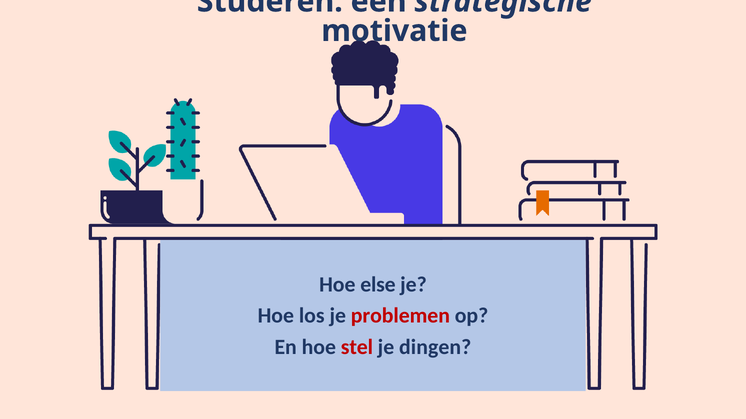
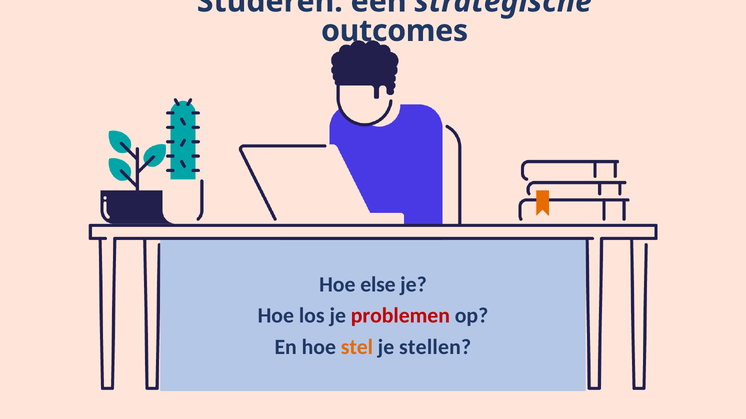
motivatie: motivatie -> outcomes (395, 31)
stel colour: red -> orange (357, 348)
dingen: dingen -> stellen (435, 348)
